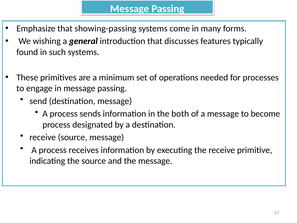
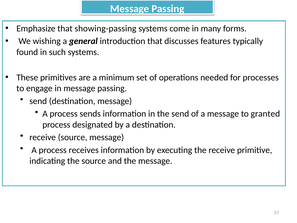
the both: both -> send (180, 114)
become: become -> granted (265, 114)
